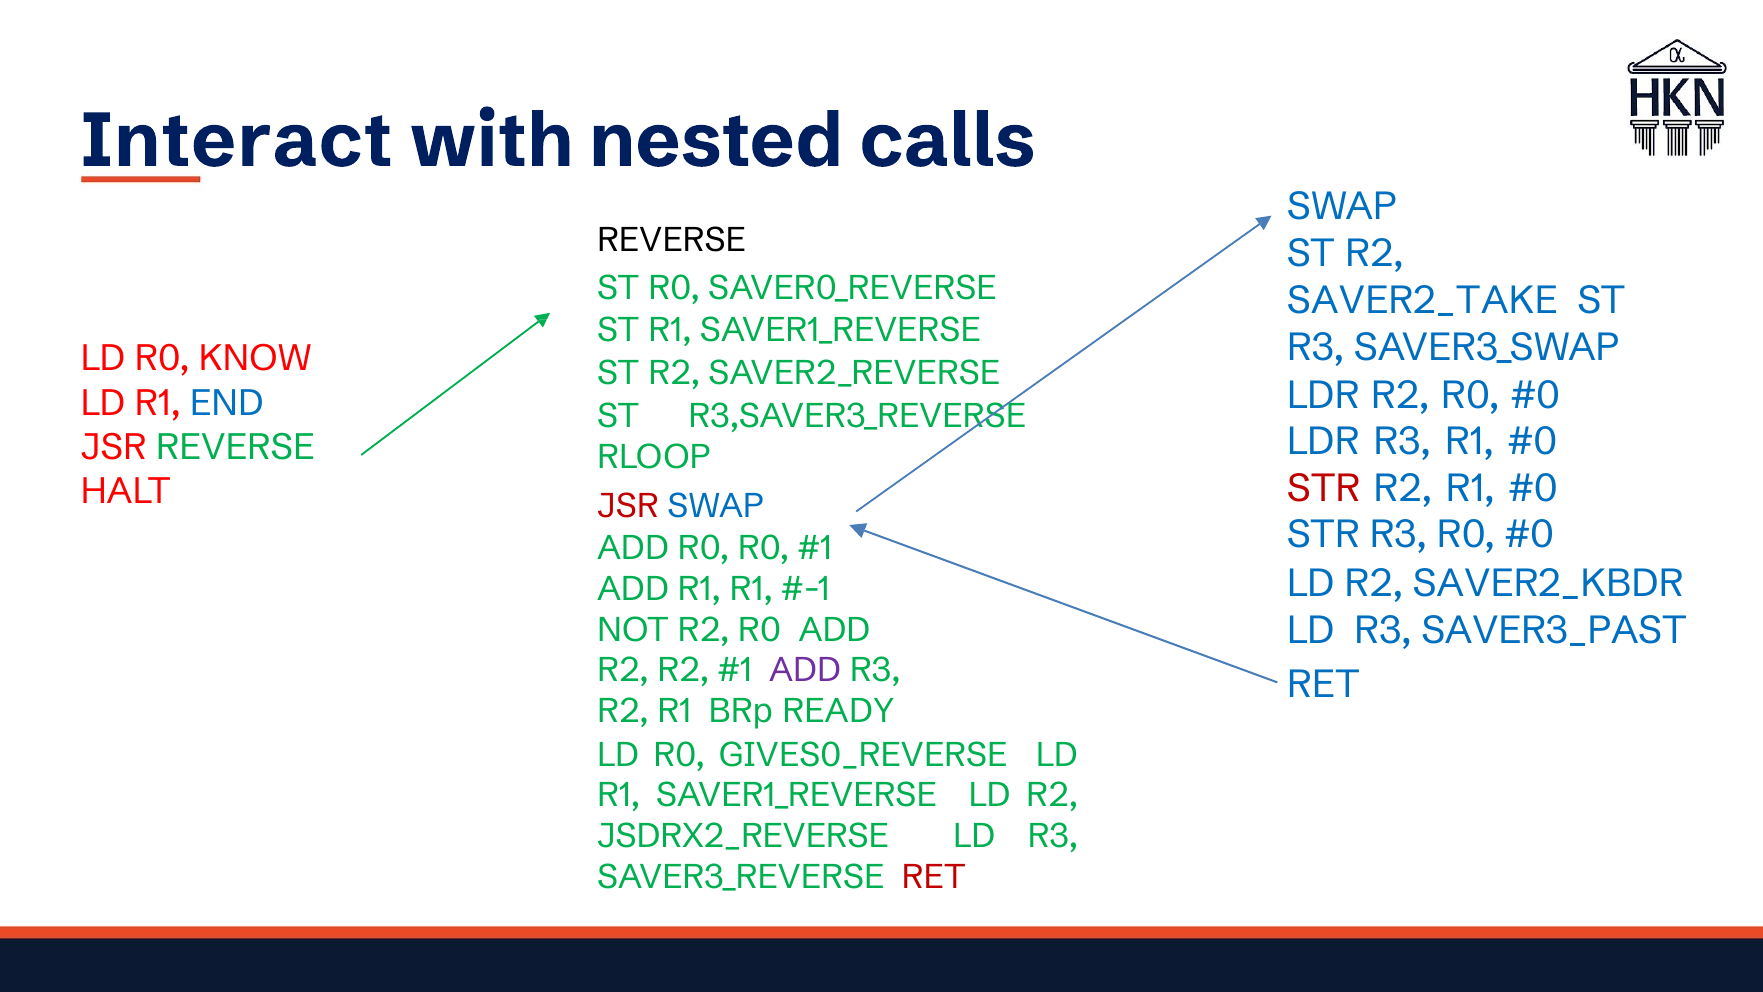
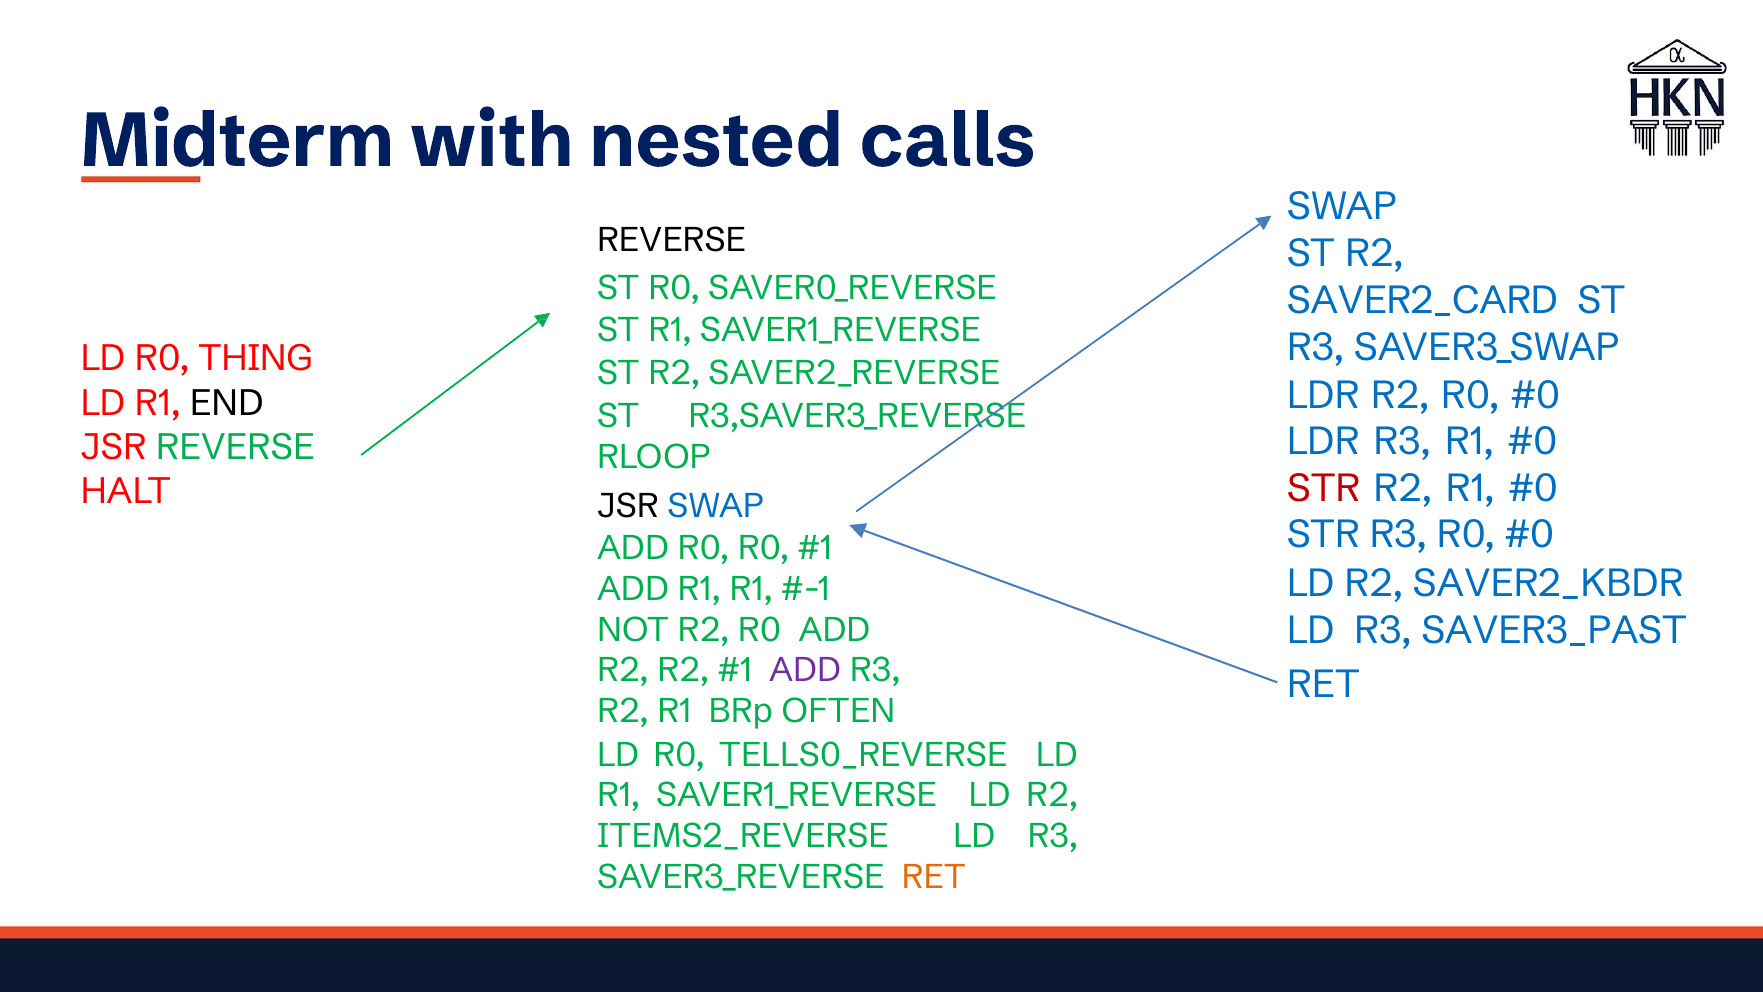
Interact: Interact -> Midterm (237, 141)
SAVER2_TAKE: SAVER2_TAKE -> SAVER2_CARD (1422, 301)
KNOW: KNOW -> THING (255, 359)
END colour: blue -> black (227, 403)
JSR colour: red -> black (628, 506)
READY: READY -> OFTEN (838, 711)
GIVES0_REVERSE: GIVES0_REVERSE -> TELLS0_REVERSE (863, 755)
JSDRX2_REVERSE: JSDRX2_REVERSE -> ITEMS2_REVERSE (743, 836)
RET colour: red -> orange (934, 877)
